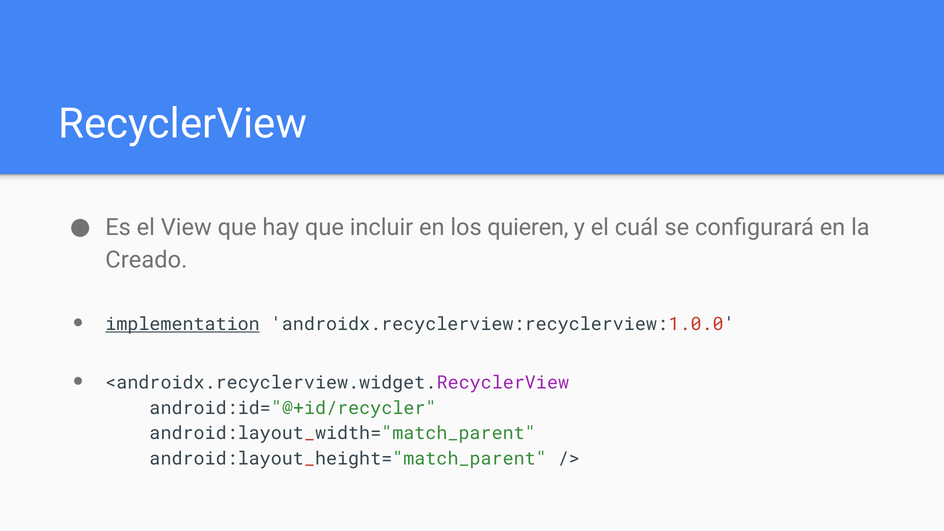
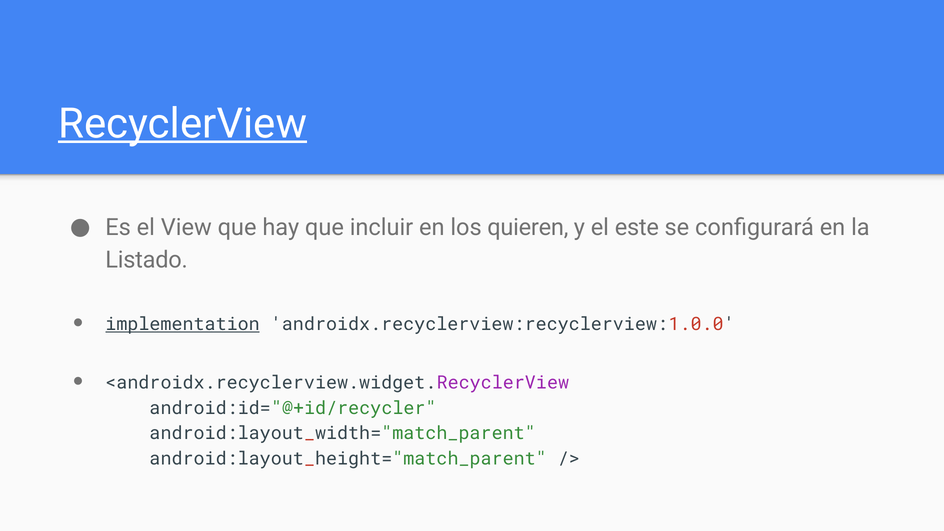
RecyclerView underline: none -> present (183, 124)
cuál: cuál -> este (637, 228)
Creado: Creado -> Listado (147, 260)
